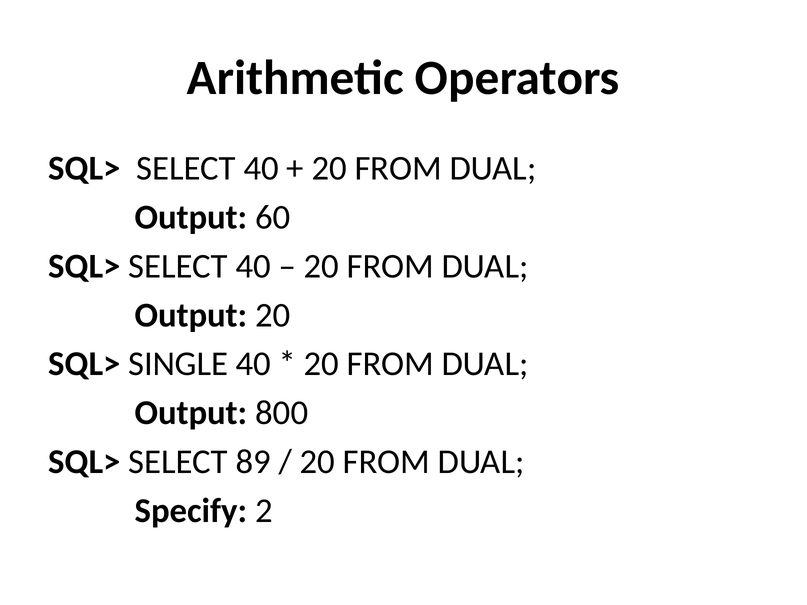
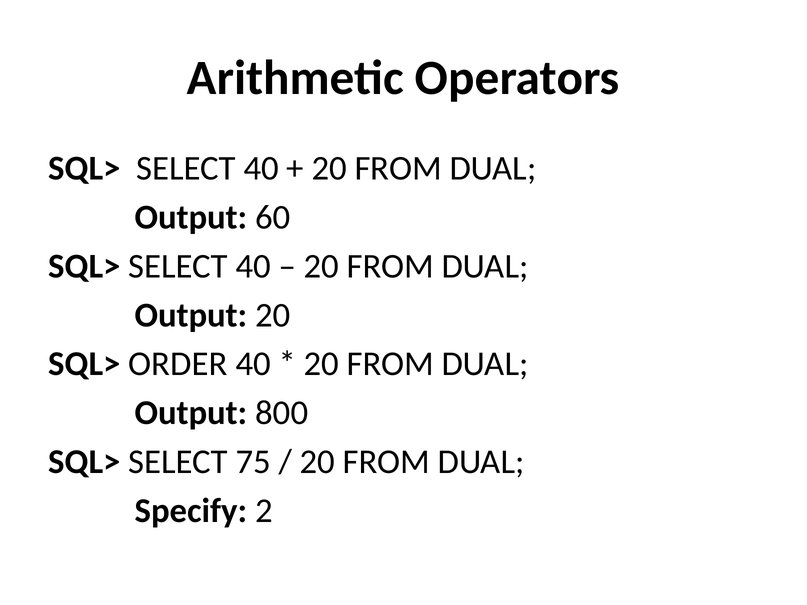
SINGLE: SINGLE -> ORDER (178, 364)
89: 89 -> 75 (253, 462)
